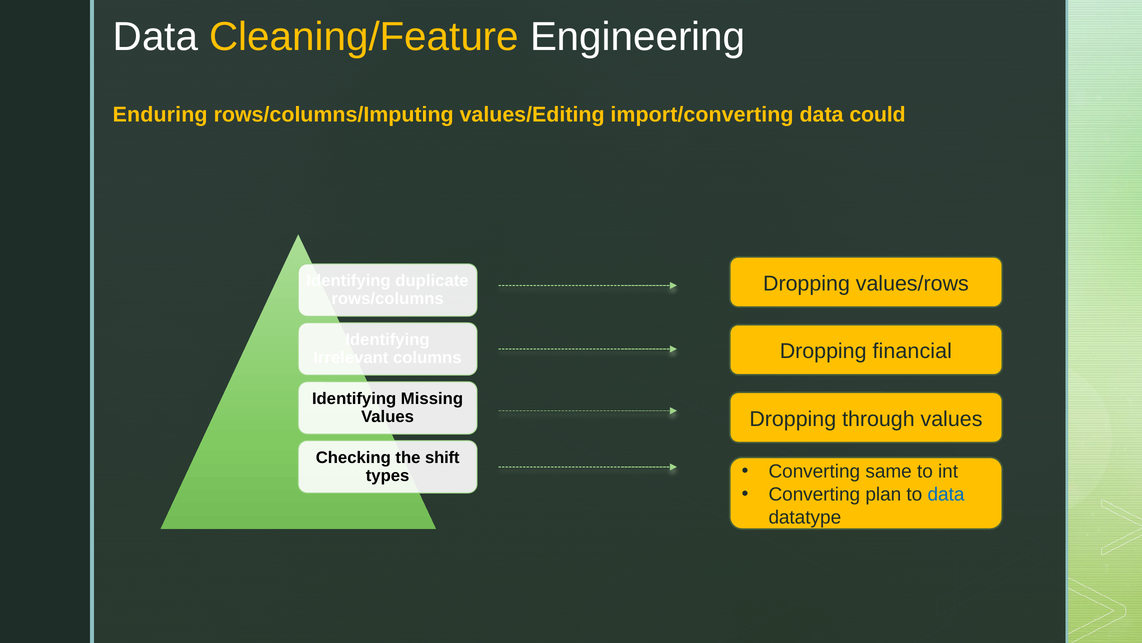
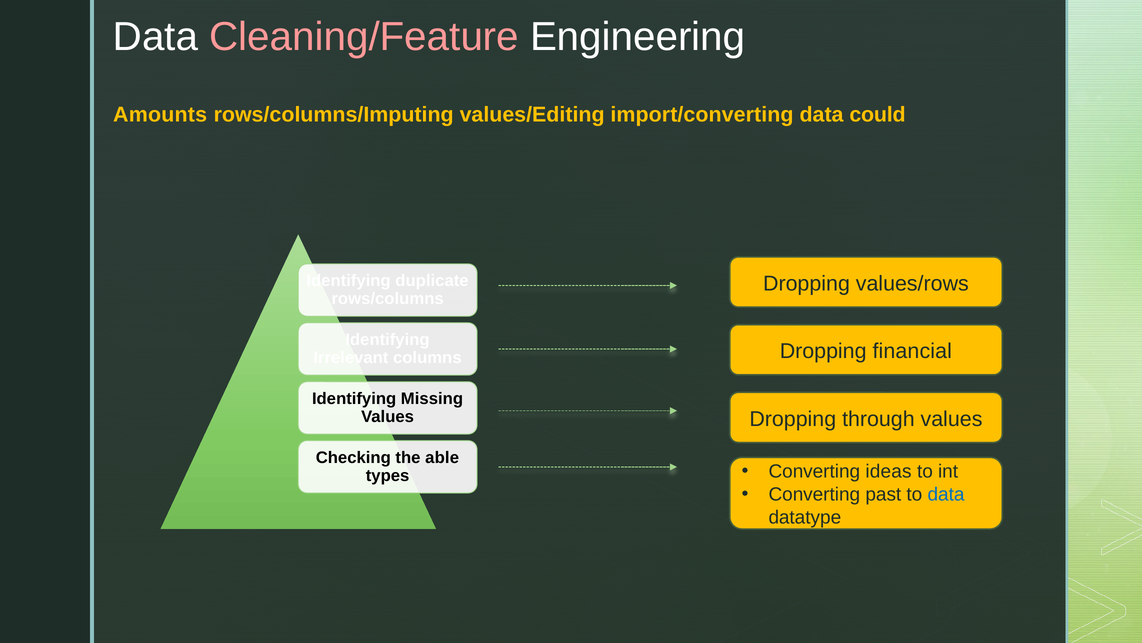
Cleaning/Feature colour: yellow -> pink (364, 37)
Enduring: Enduring -> Amounts (160, 114)
shift: shift -> able (442, 457)
same: same -> ideas (889, 471)
plan: plan -> past (883, 494)
